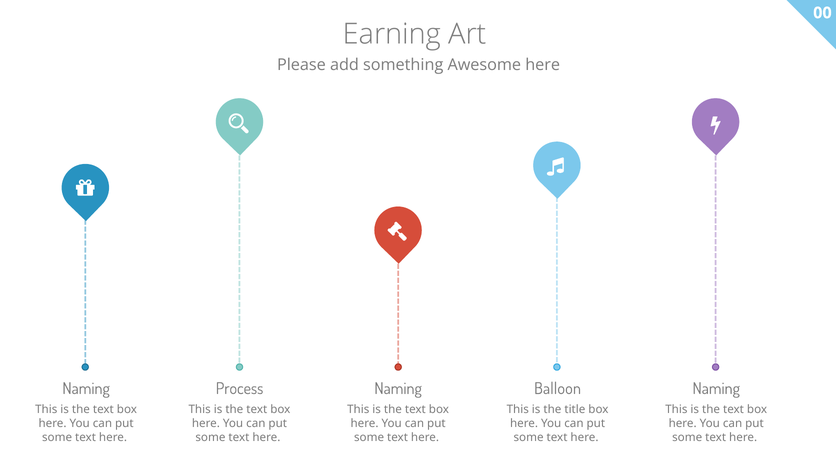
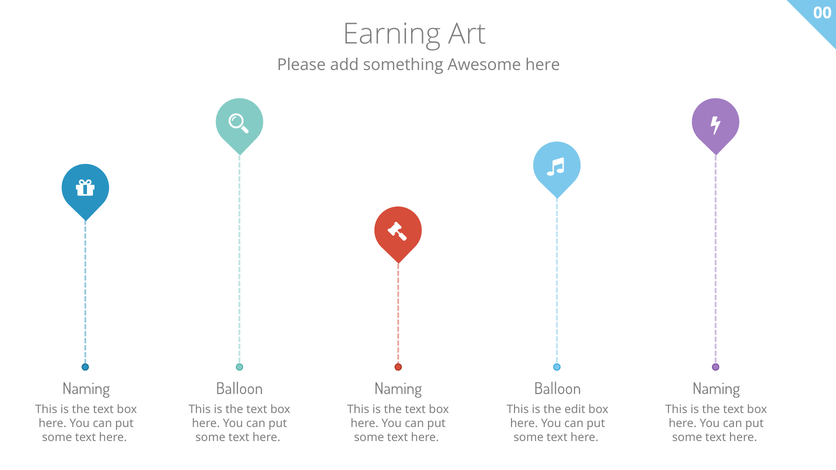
Process: Process -> Balloon (239, 389)
title: title -> edit (575, 410)
